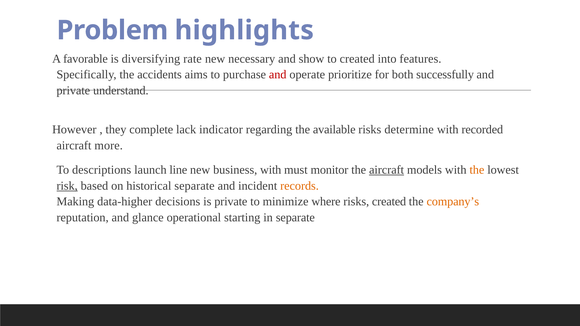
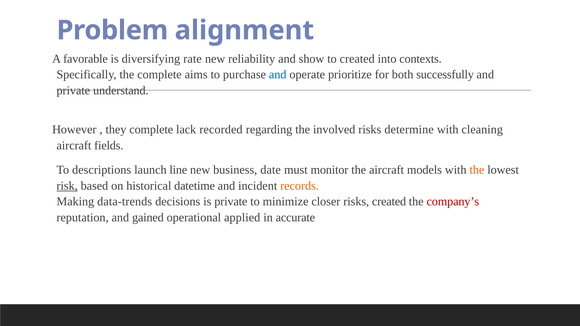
highlights: highlights -> alignment (244, 30)
necessary: necessary -> reliability (252, 59)
features: features -> contexts (421, 59)
the accidents: accidents -> complete (159, 75)
and colour: red -> blue (278, 75)
indicator: indicator -> recorded (221, 130)
available: available -> involved (334, 130)
recorded: recorded -> cleaning (482, 130)
more: more -> fields (109, 146)
business with: with -> date (271, 170)
aircraft underline: present -> none (387, 170)
historical separate: separate -> datetime (195, 186)
data-higher: data-higher -> data-trends (125, 202)
where: where -> closer (326, 202)
company’s colour: orange -> red (453, 202)
glance: glance -> gained (148, 218)
starting: starting -> applied (242, 218)
in separate: separate -> accurate (295, 218)
